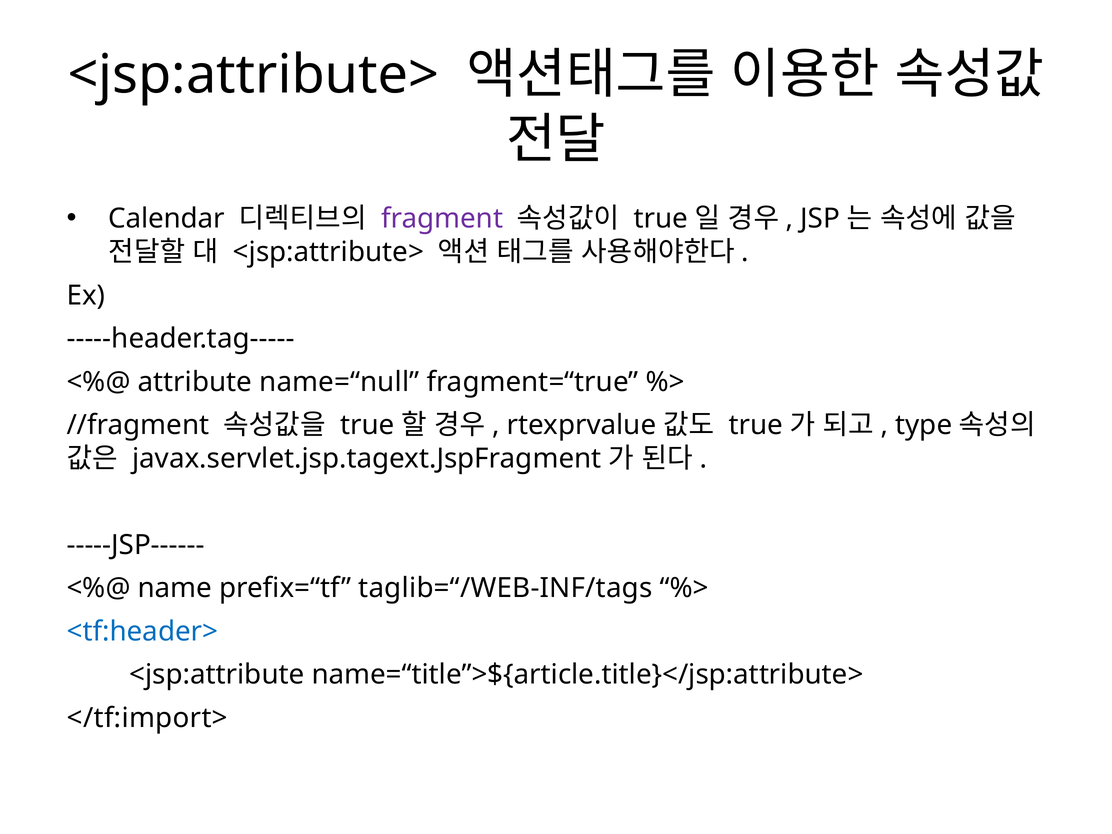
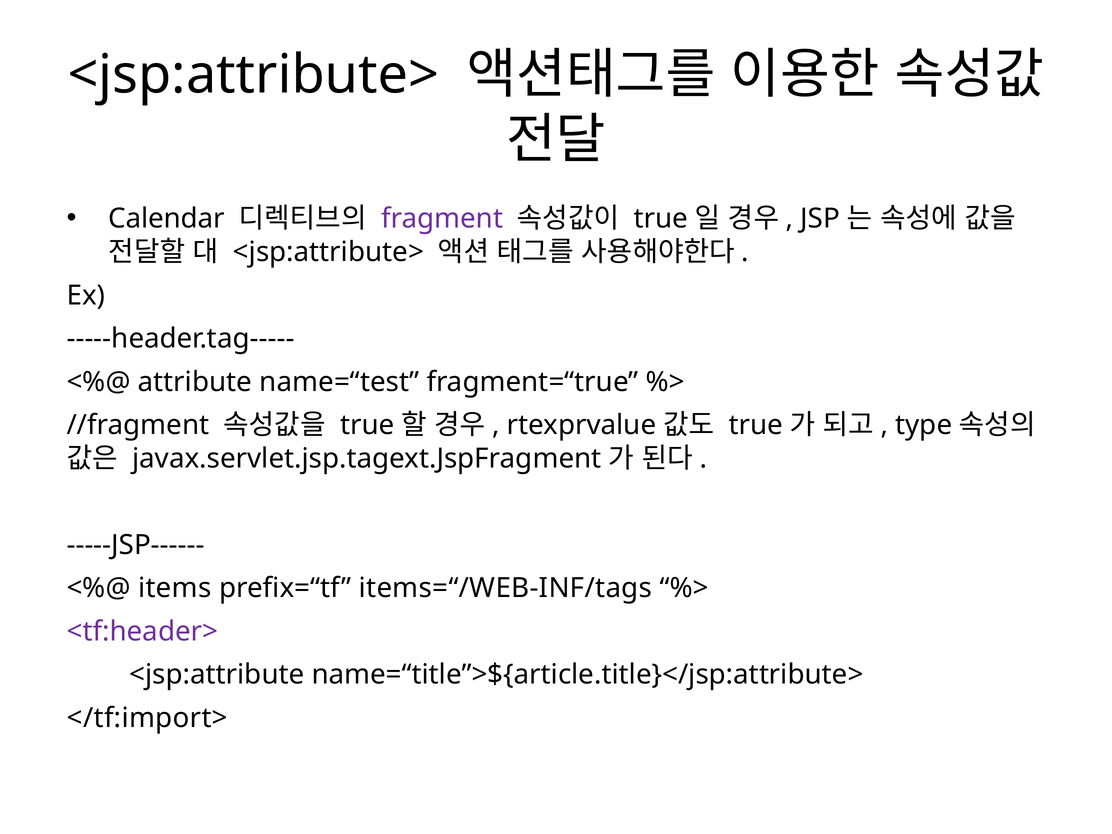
name=“null: name=“null -> name=“test (339, 382)
name: name -> items (175, 588)
taglib=“/WEB-INF/tags: taglib=“/WEB-INF/tags -> items=“/WEB-INF/tags (505, 588)
<tf:header> colour: blue -> purple (142, 632)
